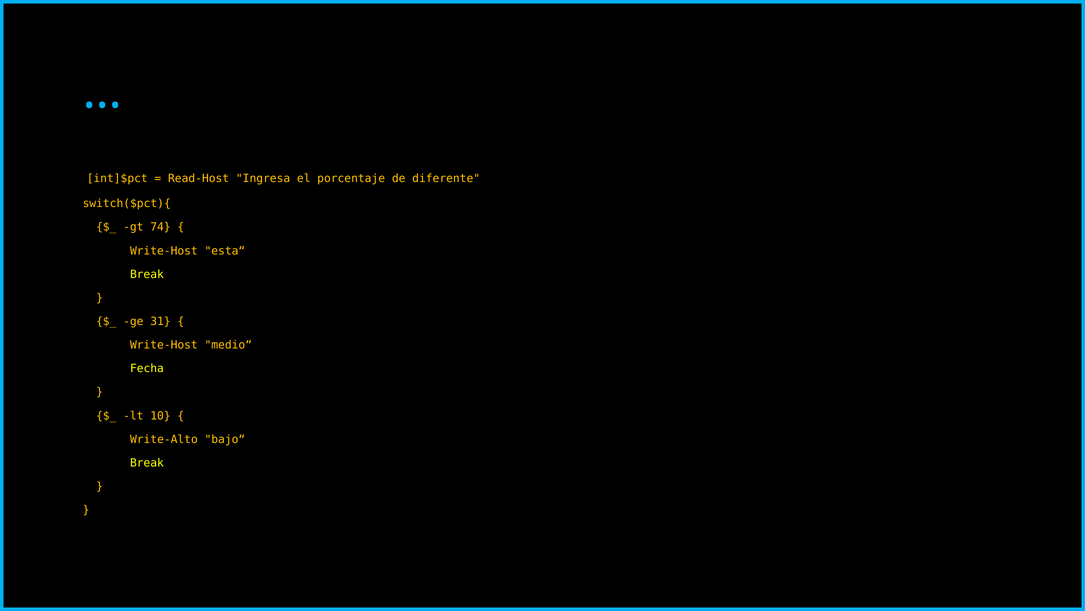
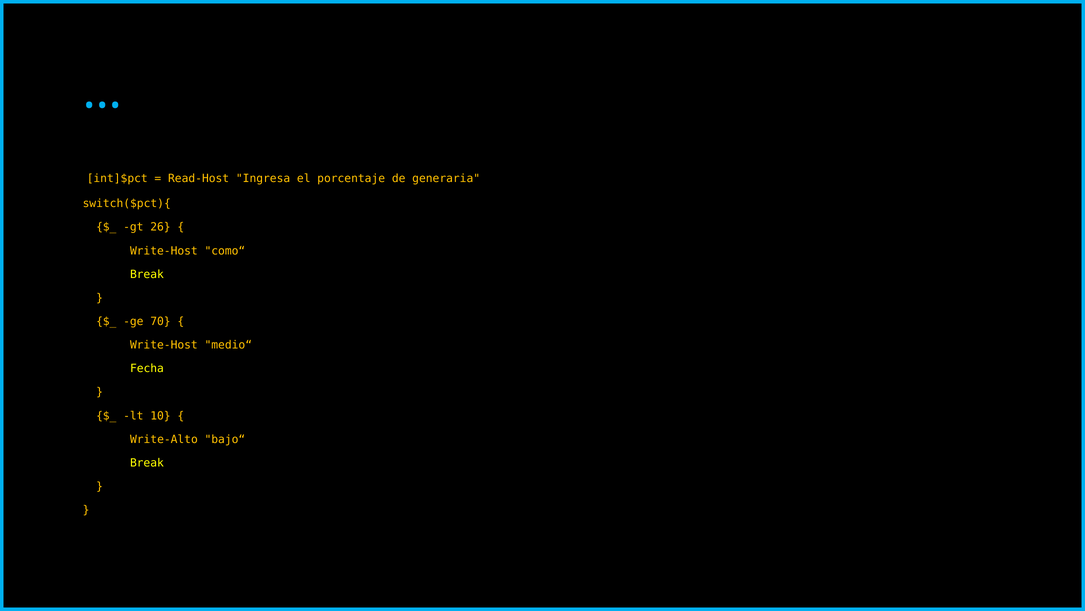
diferente: diferente -> generaria (446, 178)
74: 74 -> 26 (160, 227)
esta“: esta“ -> como“ (225, 250)
31: 31 -> 70 (160, 321)
